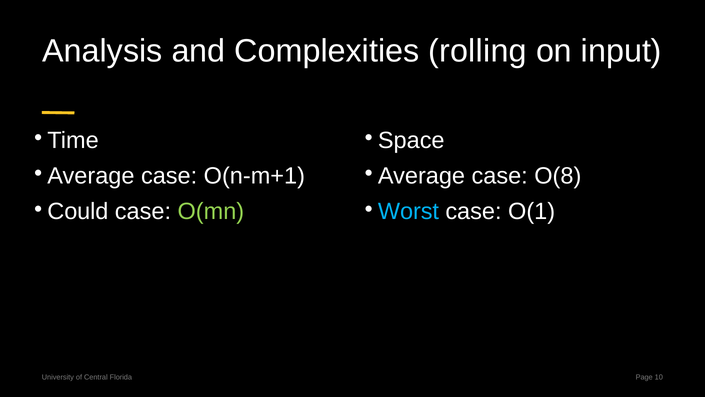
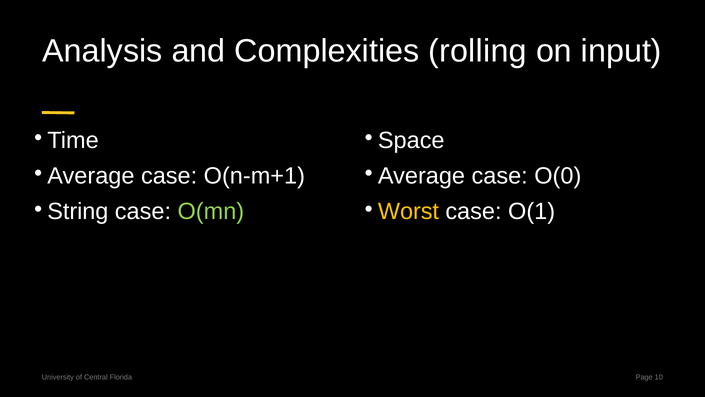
O(8: O(8 -> O(0 (558, 176)
Could: Could -> String (78, 211)
Worst colour: light blue -> yellow (408, 211)
